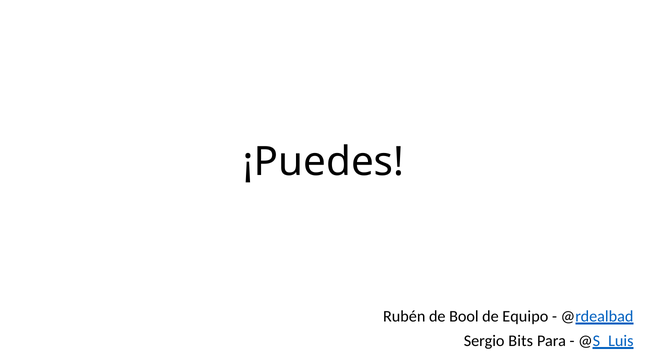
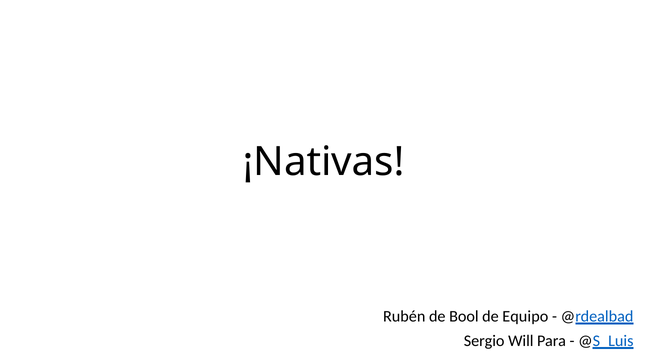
¡Puedes: ¡Puedes -> ¡Nativas (324, 162)
Bits: Bits -> Will (521, 341)
